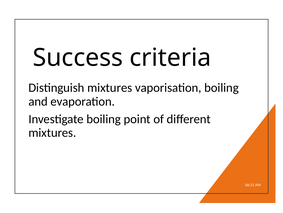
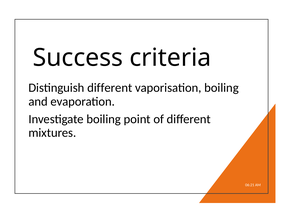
Distinguish mixtures: mixtures -> different (110, 88)
